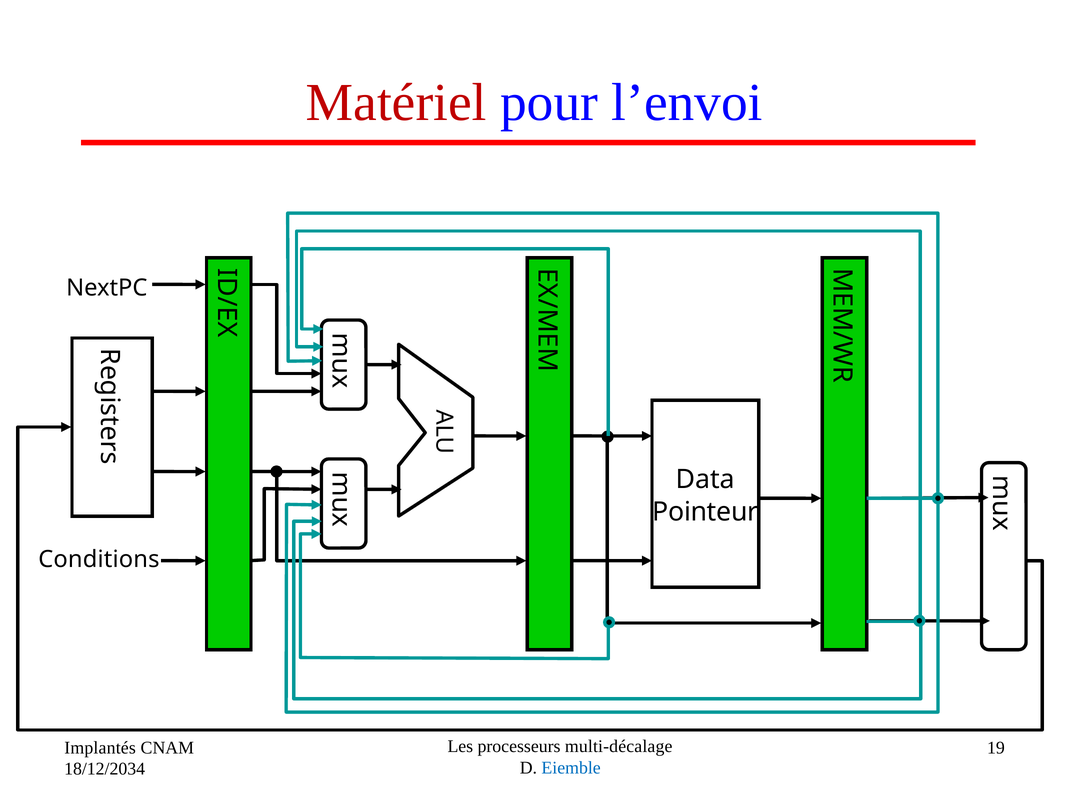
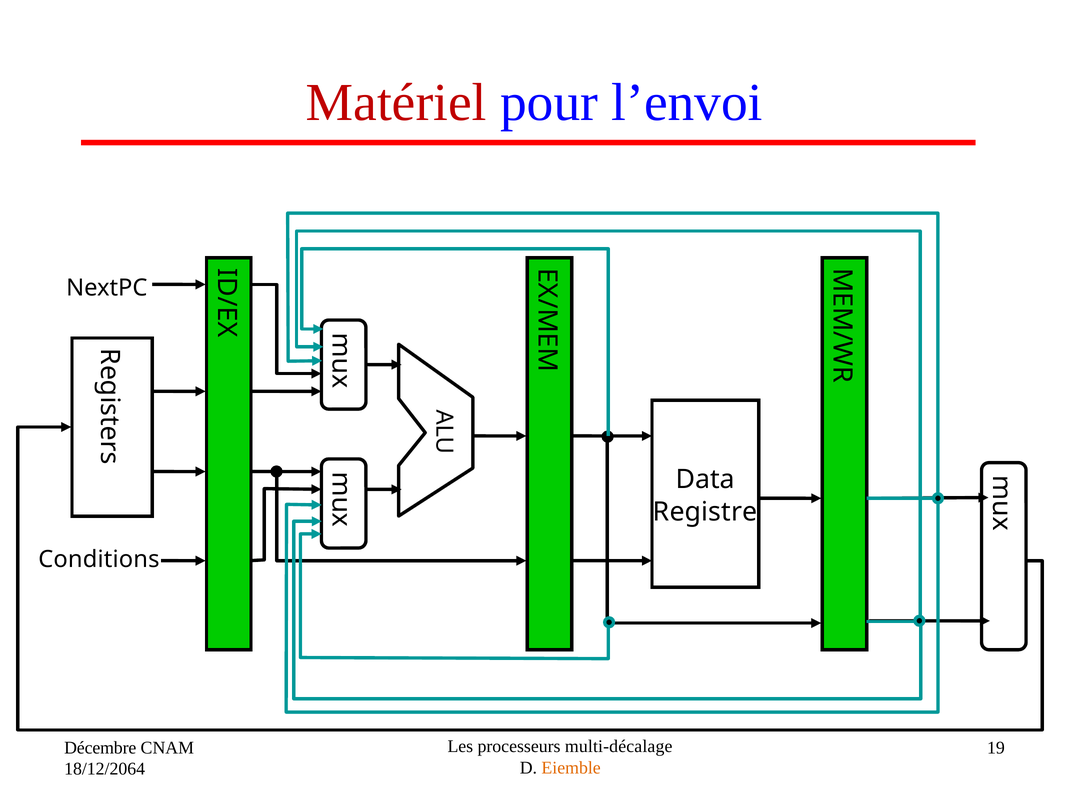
Pointeur: Pointeur -> Registre (705, 512)
Implantés: Implantés -> Décembre (100, 747)
Eiemble colour: blue -> orange (571, 768)
18/12/2034: 18/12/2034 -> 18/12/2064 (105, 769)
